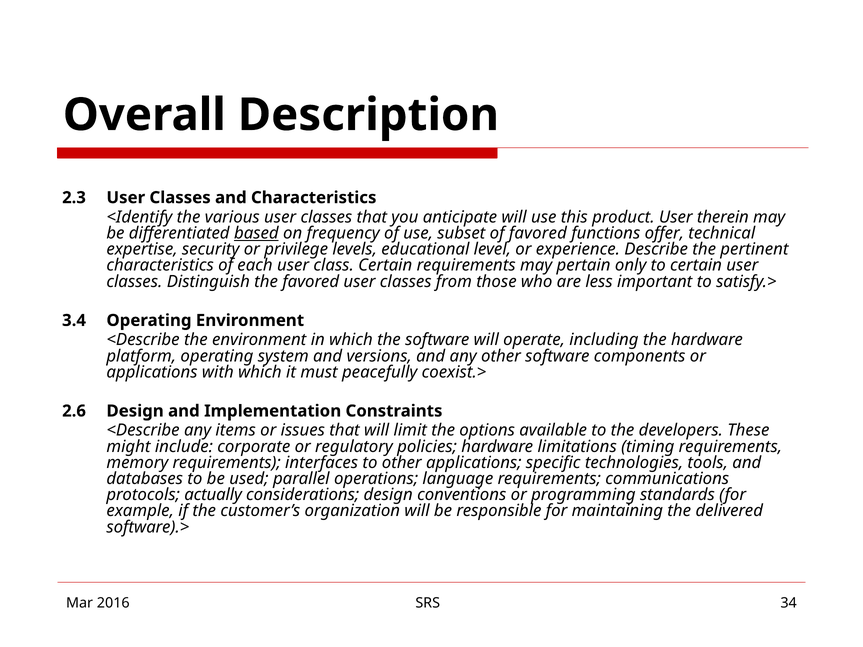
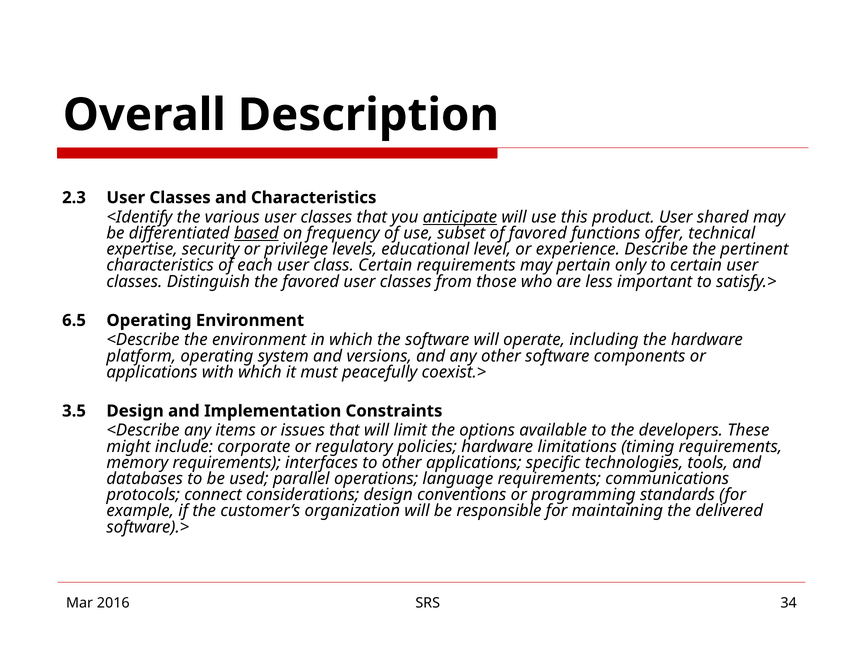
anticipate underline: none -> present (460, 217)
therein: therein -> shared (723, 217)
3.4: 3.4 -> 6.5 (74, 321)
2.6: 2.6 -> 3.5 (74, 411)
actually: actually -> connect (213, 495)
